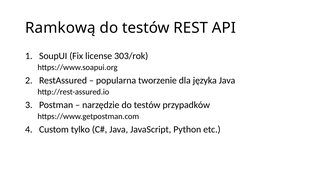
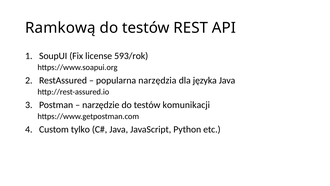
303/rok: 303/rok -> 593/rok (131, 56)
tworzenie: tworzenie -> narzędzia (157, 80)
przypadków: przypadków -> komunikacji (186, 105)
